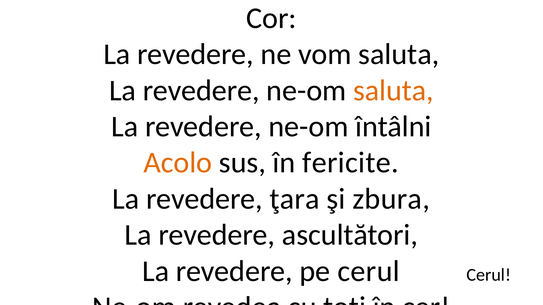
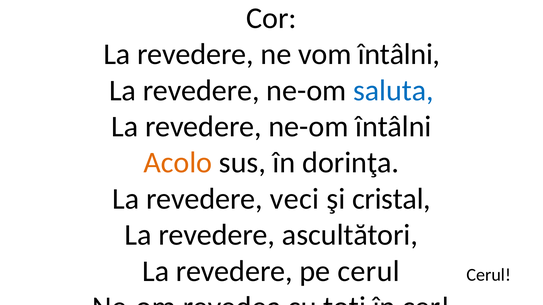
vom saluta: saluta -> întâlni (399, 54)
saluta colour: orange -> blue (393, 91)
fericite: fericite -> dorinţa (351, 163)
ţara: ţara -> veci (294, 199)
zbura: zbura -> cristal (391, 199)
